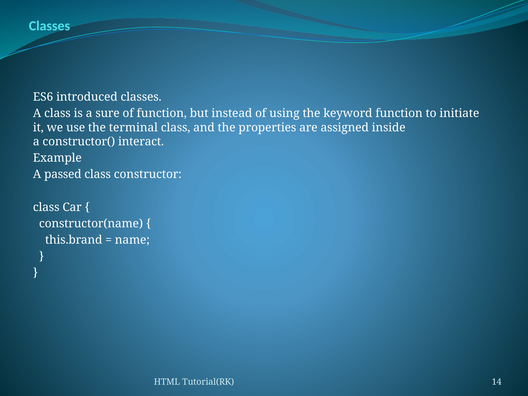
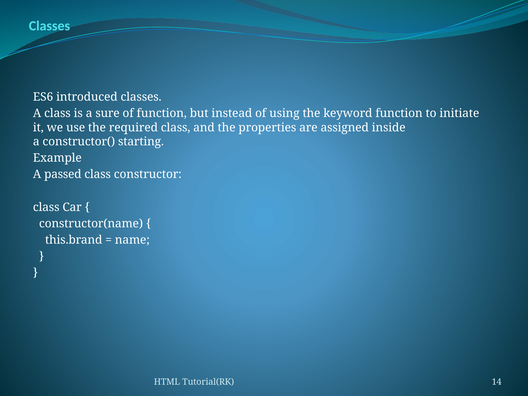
terminal: terminal -> required (133, 128)
interact: interact -> starting (141, 142)
